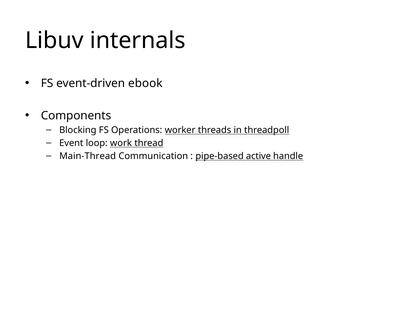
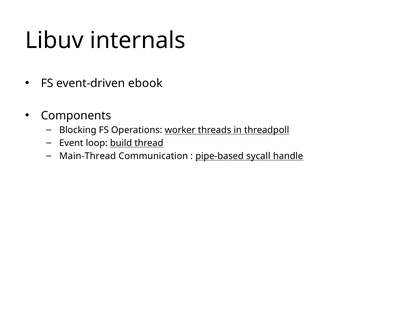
work: work -> build (121, 143)
active: active -> sycall (258, 156)
